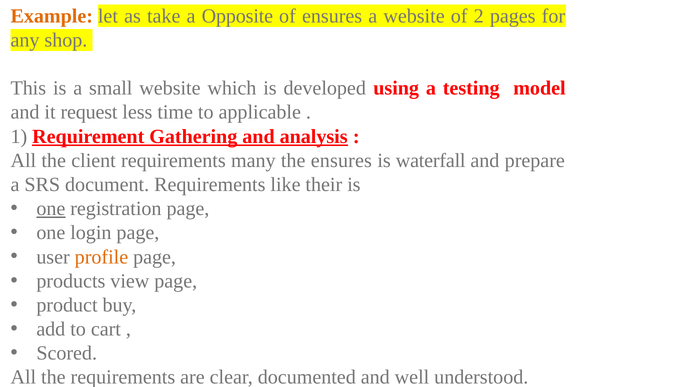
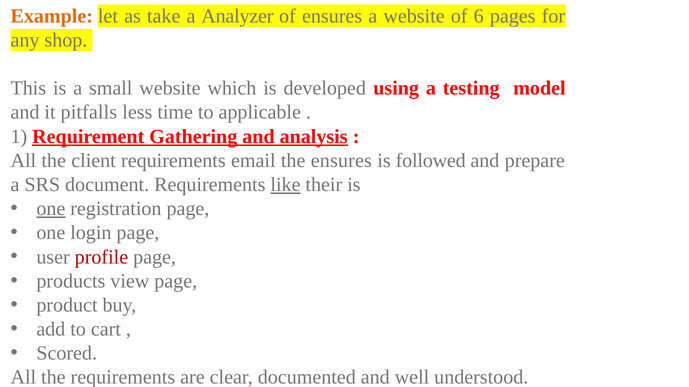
Opposite: Opposite -> Analyzer (237, 16)
2: 2 -> 6 (479, 16)
request: request -> pitfalls (89, 113)
many: many -> email (253, 161)
waterfall: waterfall -> followed (431, 161)
like underline: none -> present (286, 185)
profile colour: orange -> red (101, 257)
